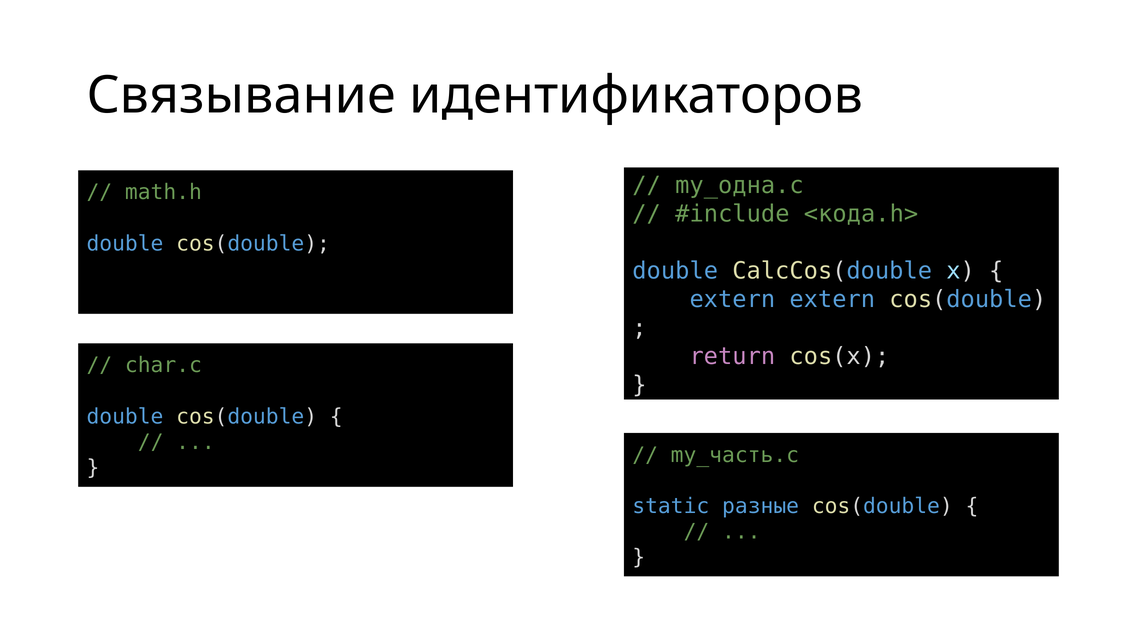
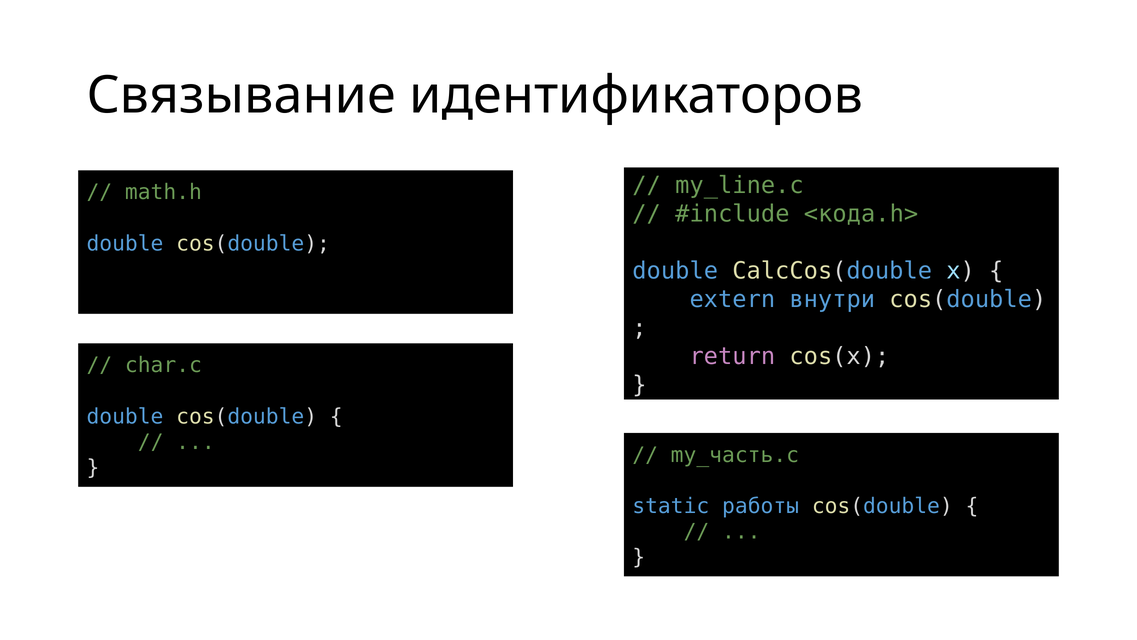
my_одна.c: my_одна.c -> my_line.c (739, 185)
extern extern: extern -> внутри (832, 299)
разные: разные -> работы (761, 506)
